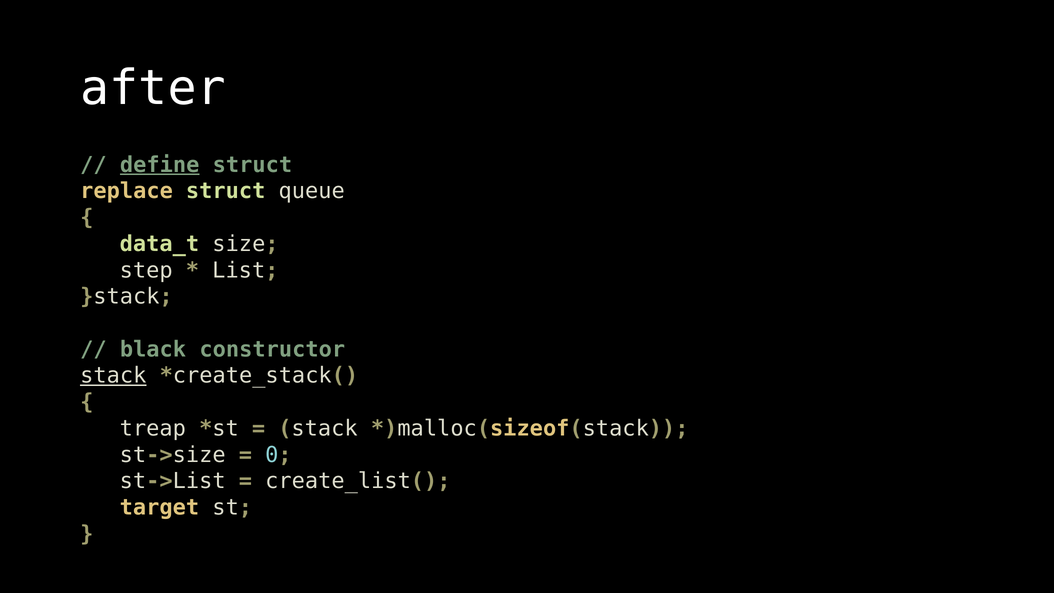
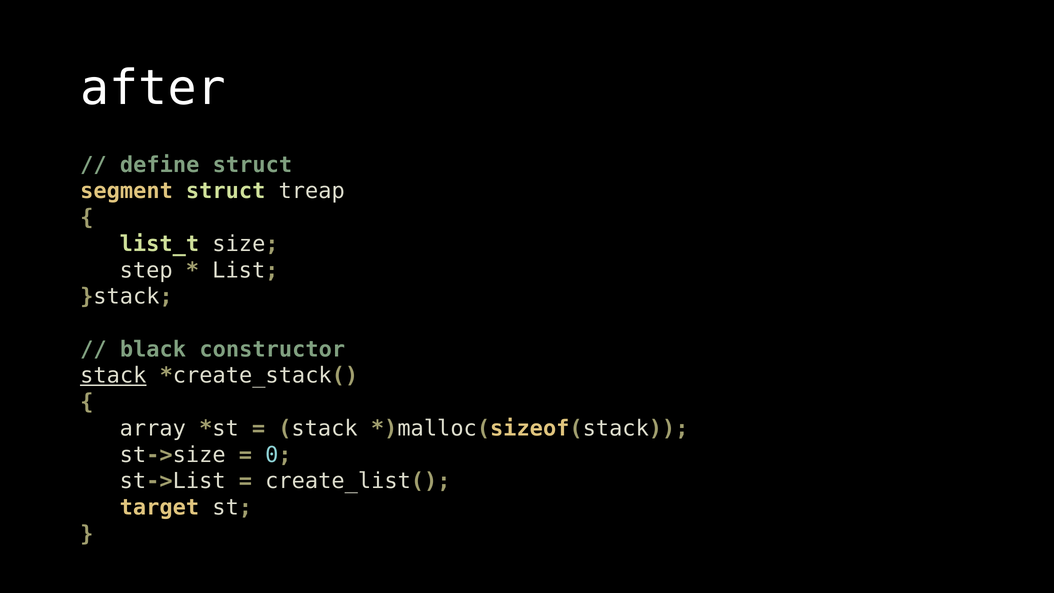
define underline: present -> none (160, 165)
replace: replace -> segment (127, 191)
queue: queue -> treap (312, 191)
data_t: data_t -> list_t (159, 244)
treap: treap -> array (153, 428)
